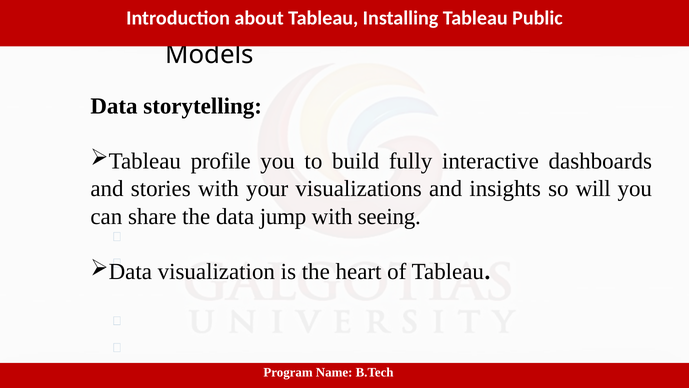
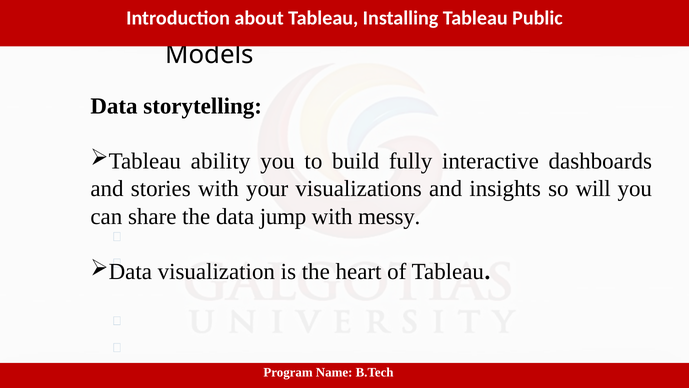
profile: profile -> ability (221, 161)
seeing: seeing -> messy (389, 216)
